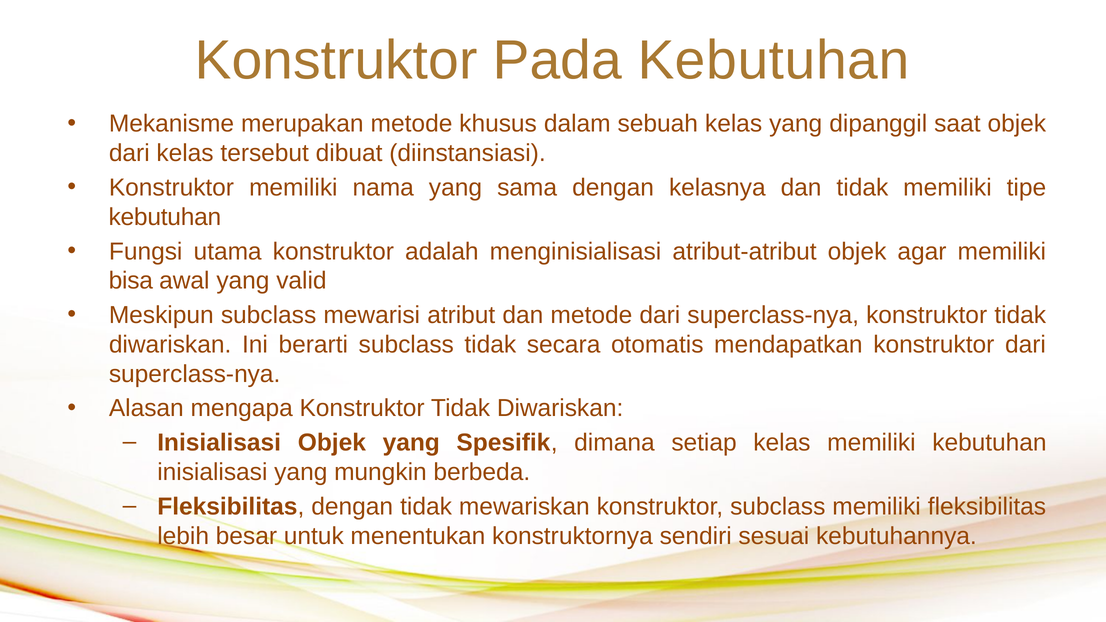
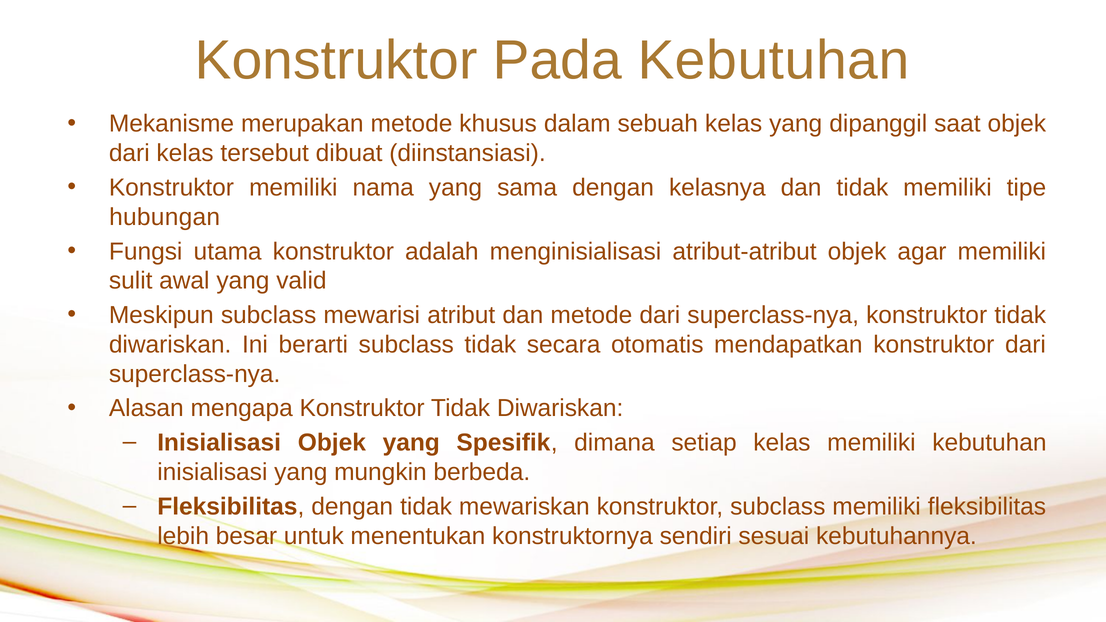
kebutuhan: kebutuhan -> hubungan (165, 217)
bisa: bisa -> sulit (131, 281)
